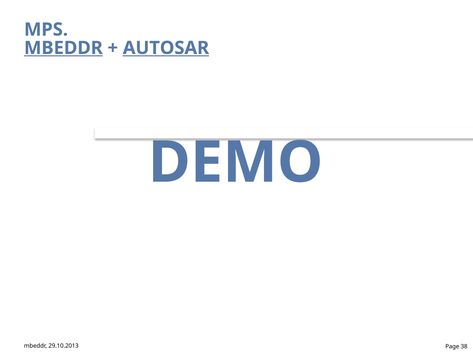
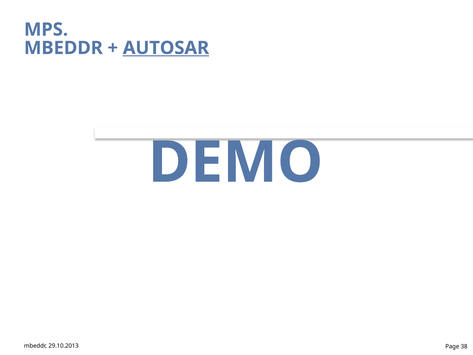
MBEDDR underline: present -> none (63, 48)
